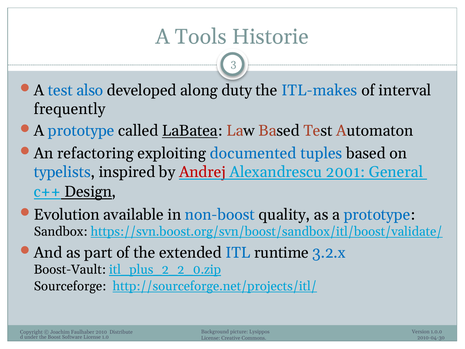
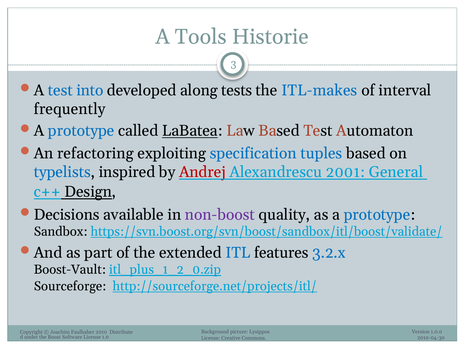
also: also -> into (90, 90)
duty: duty -> tests (237, 90)
documented: documented -> specification (253, 153)
Evolution: Evolution -> Decisions (67, 214)
non-boost colour: blue -> purple (220, 214)
runtime: runtime -> features (281, 253)
itl_plus_2_2_0.zip: itl_plus_2_2_0.zip -> itl_plus_1_2_0.zip (165, 269)
